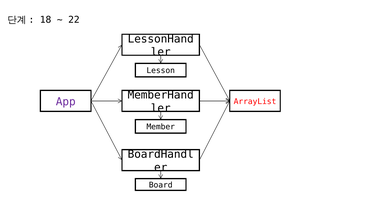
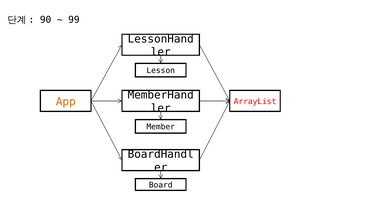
18: 18 -> 90 (46, 20)
22: 22 -> 99 (74, 20)
App colour: purple -> orange (66, 102)
